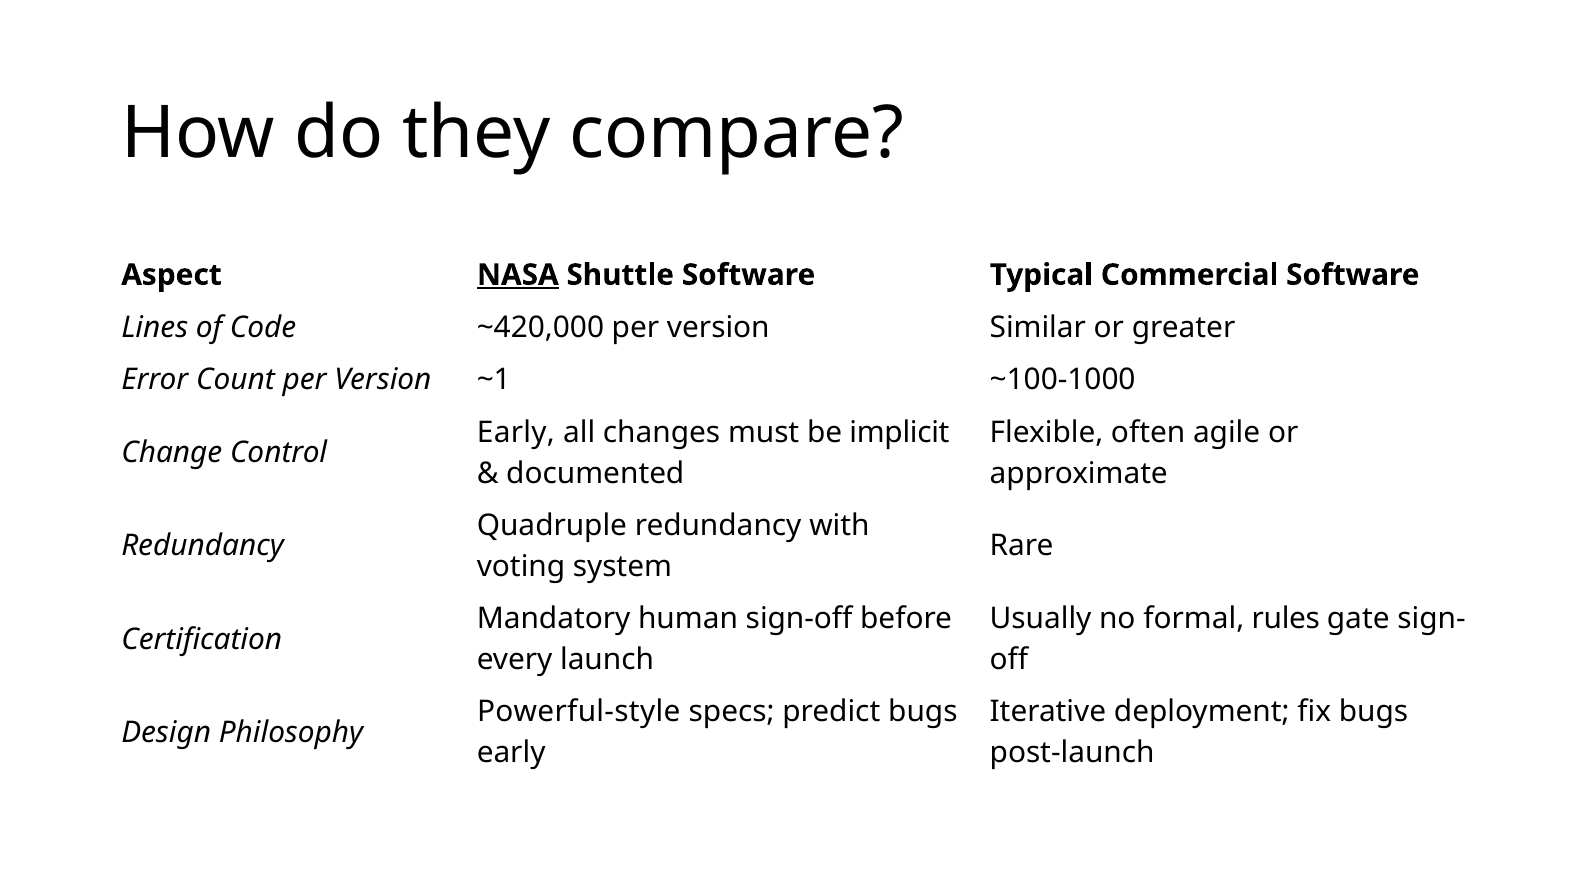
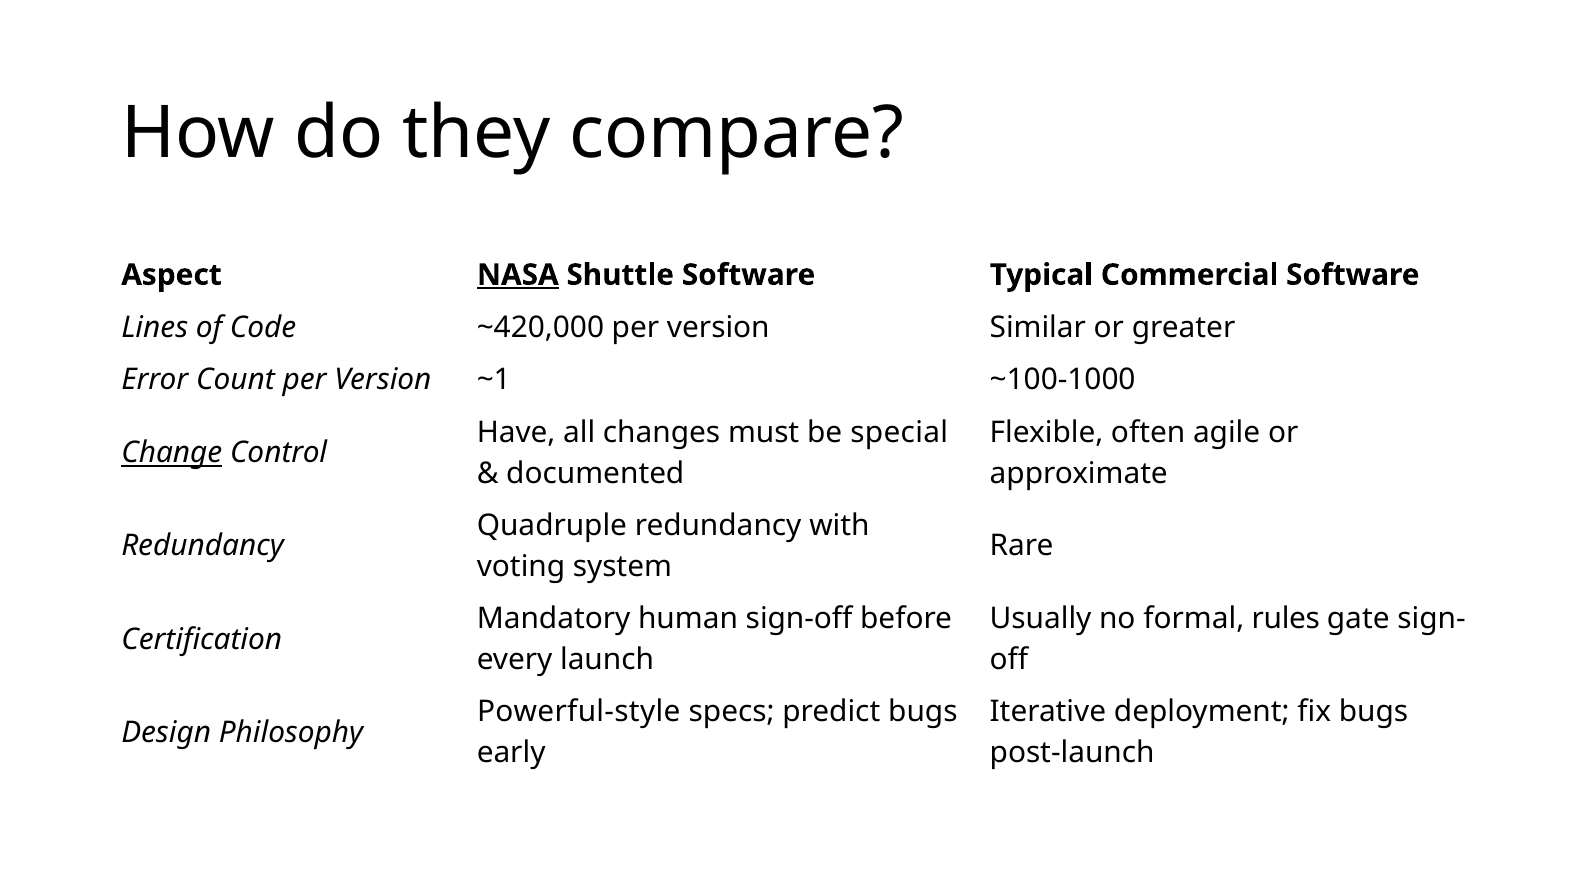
Early: Early -> Have (516, 433)
implicit: implicit -> special (899, 433)
Change underline: none -> present (172, 453)
